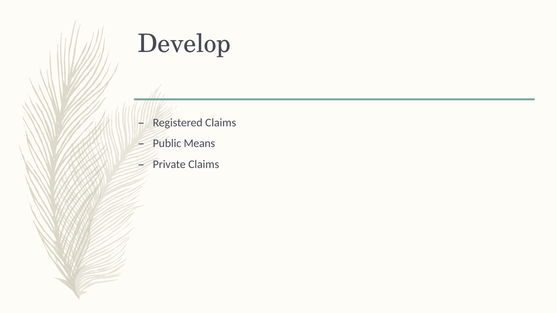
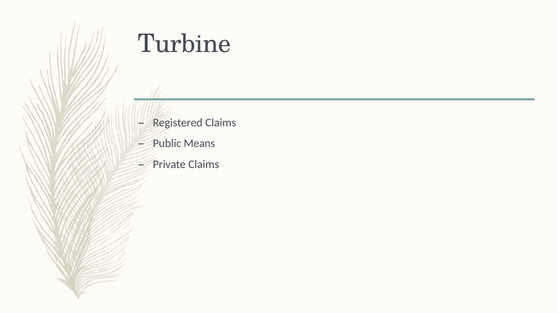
Develop: Develop -> Turbine (184, 44)
